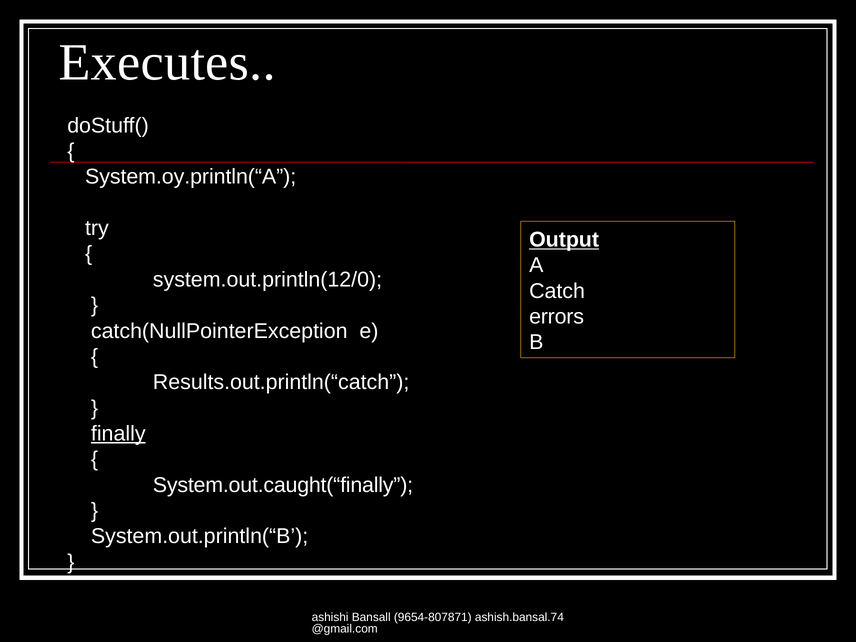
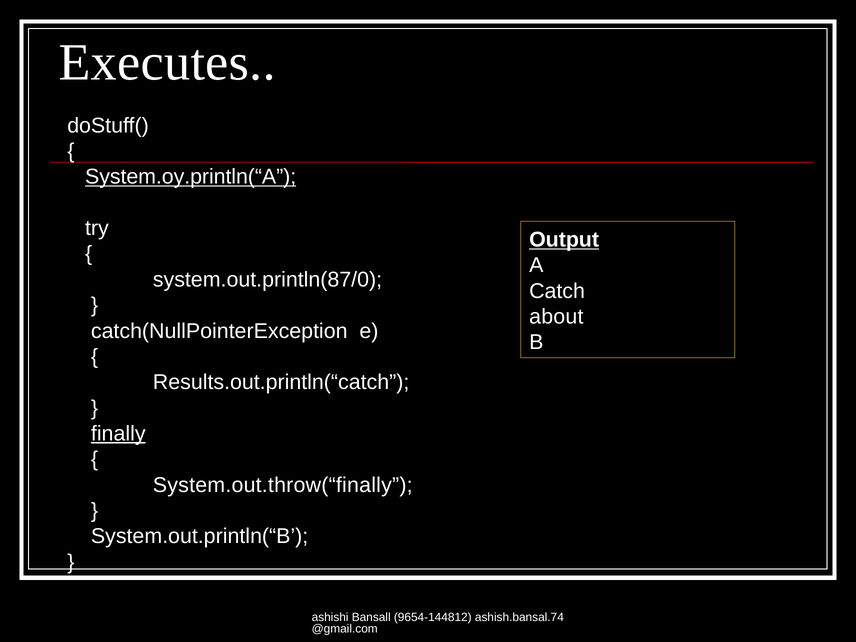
System.oy.println(“A underline: none -> present (191, 177)
system.out.println(12/0: system.out.println(12/0 -> system.out.println(87/0 (267, 280)
errors: errors -> about (556, 317)
System.out.caught(“finally: System.out.caught(“finally -> System.out.throw(“finally (283, 485)
9654-807871: 9654-807871 -> 9654-144812 (433, 617)
